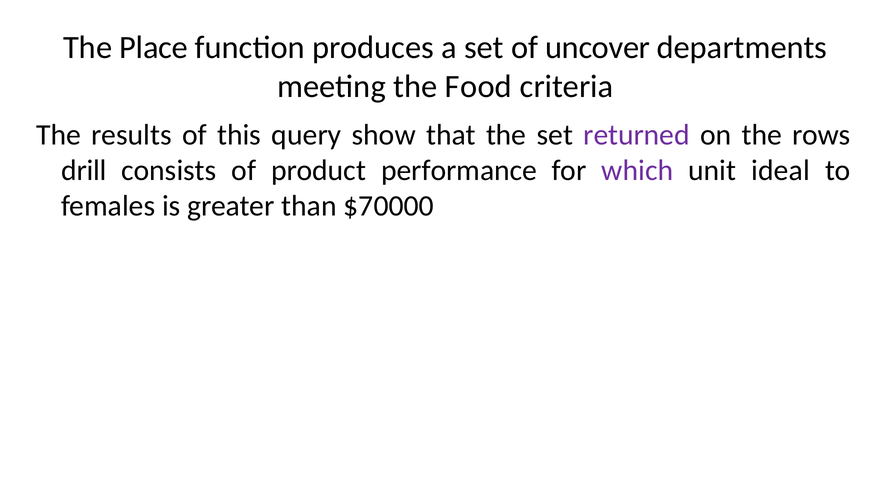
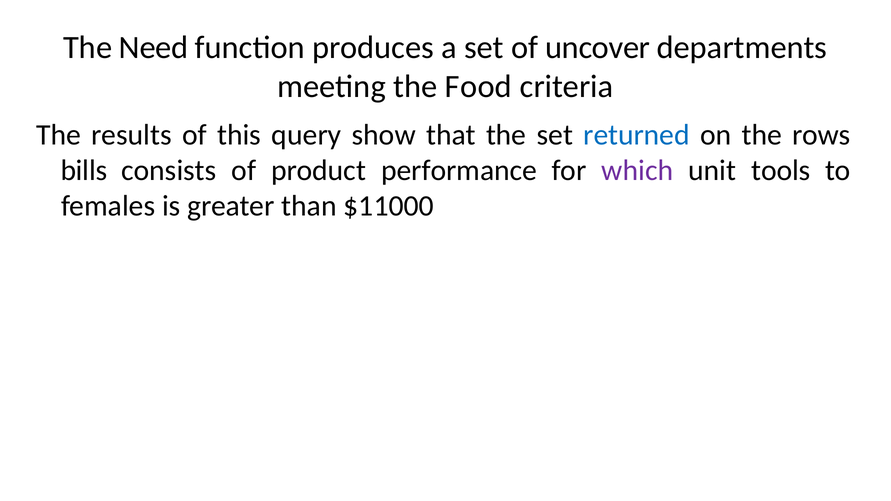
Place: Place -> Need (154, 47)
returned colour: purple -> blue (637, 135)
drill: drill -> bills (84, 170)
ideal: ideal -> tools (781, 170)
$70000: $70000 -> $11000 (389, 206)
